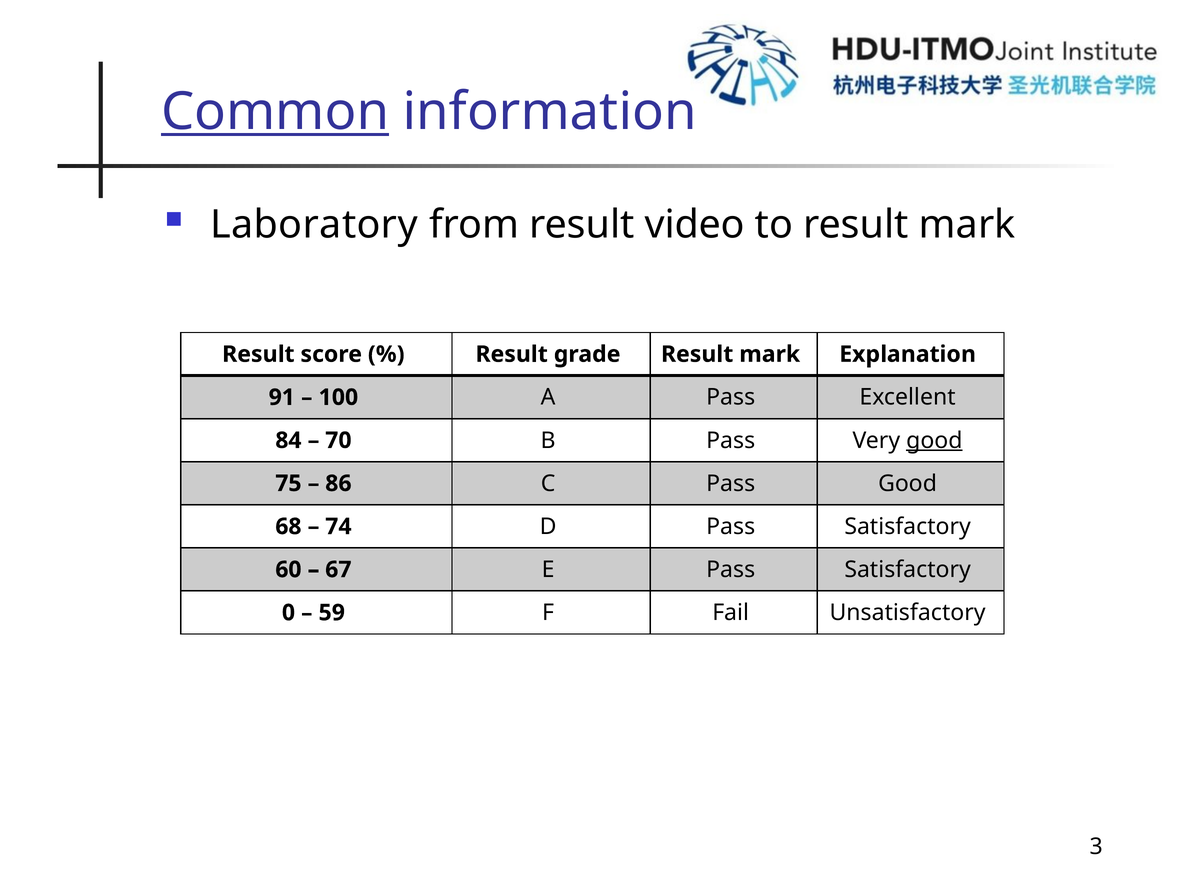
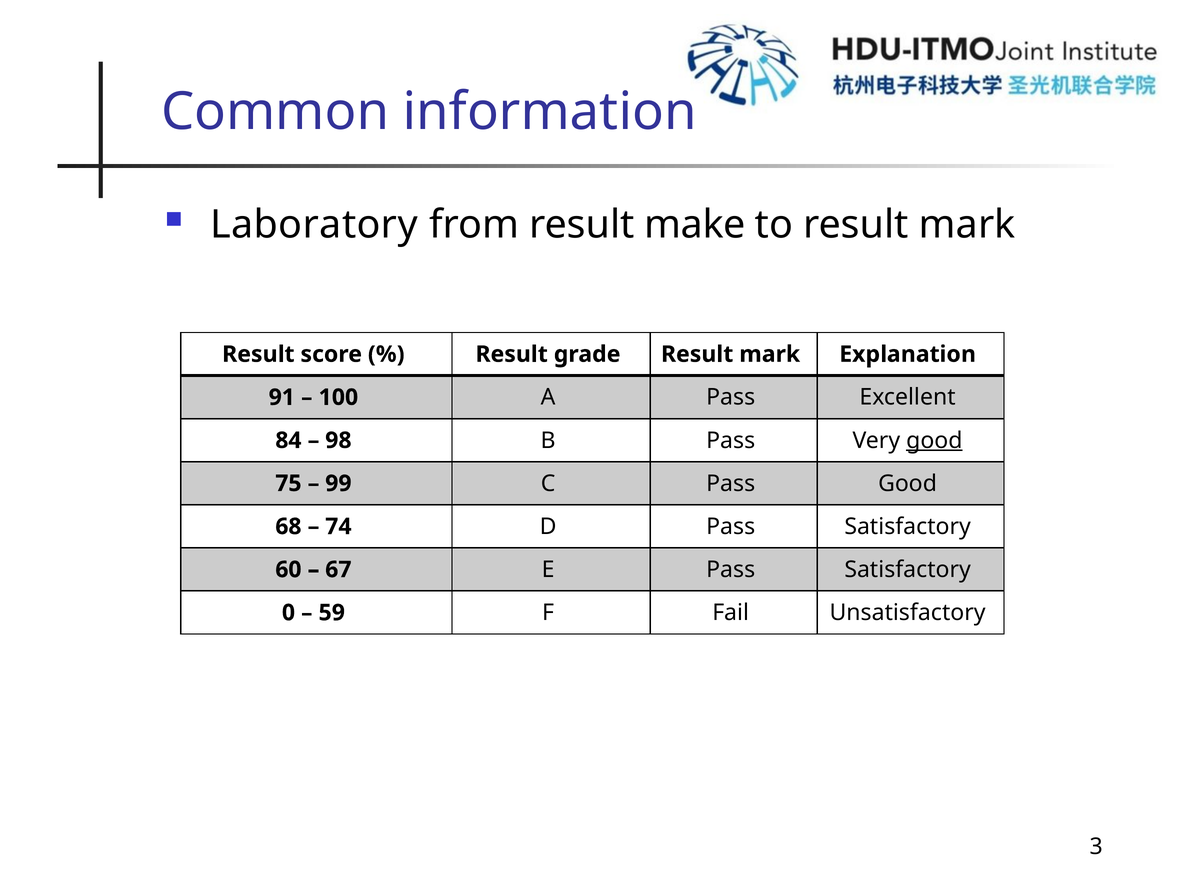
Common underline: present -> none (275, 112)
video: video -> make (695, 225)
70: 70 -> 98 (338, 440)
86: 86 -> 99 (338, 483)
